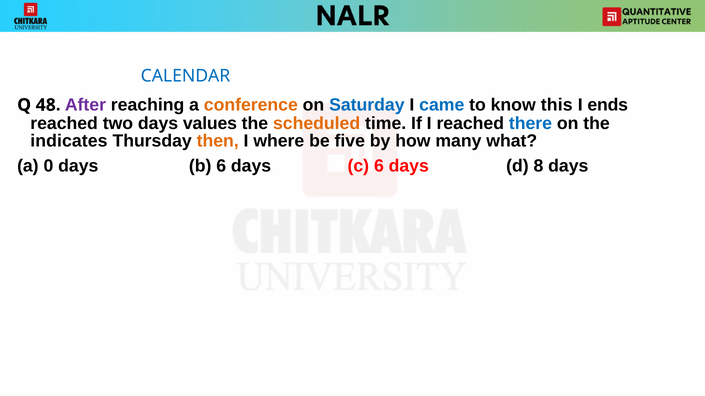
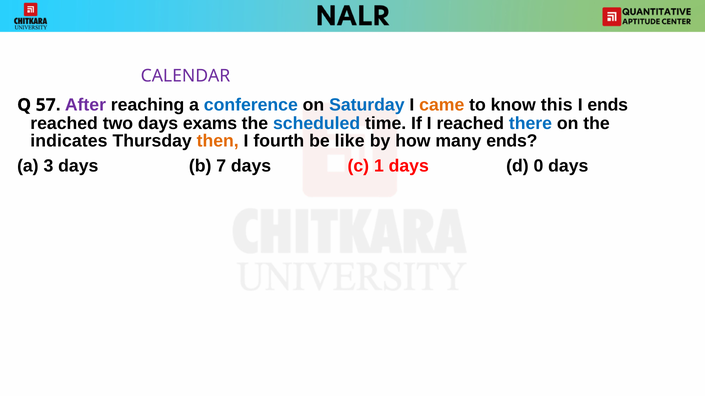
CALENDAR colour: blue -> purple (185, 76)
48: 48 -> 57 (46, 105)
conference colour: orange -> blue (251, 105)
came colour: blue -> orange (442, 105)
values: values -> exams (210, 124)
scheduled colour: orange -> blue (317, 124)
where: where -> fourth (279, 141)
five: five -> like (350, 141)
many what: what -> ends (512, 141)
0: 0 -> 3 (48, 166)
b 6: 6 -> 7 (221, 166)
c 6: 6 -> 1 (379, 166)
8: 8 -> 0 (538, 166)
